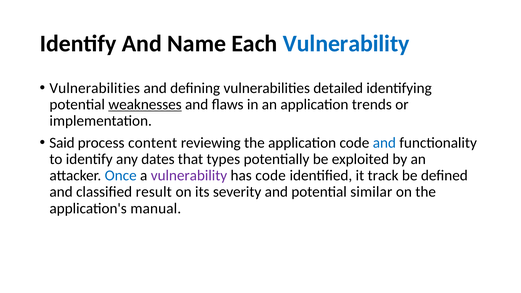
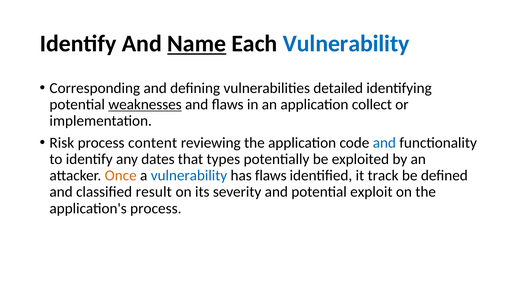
Name underline: none -> present (197, 44)
Vulnerabilities: Vulnerabilities -> Corresponding (95, 88)
trends: trends -> collect (372, 105)
Said: Said -> Risk (62, 143)
Once colour: blue -> orange (121, 176)
vulnerability colour: purple -> blue (189, 176)
has code: code -> flaws (271, 176)
similar: similar -> exploit (371, 192)
application's manual: manual -> process (156, 208)
